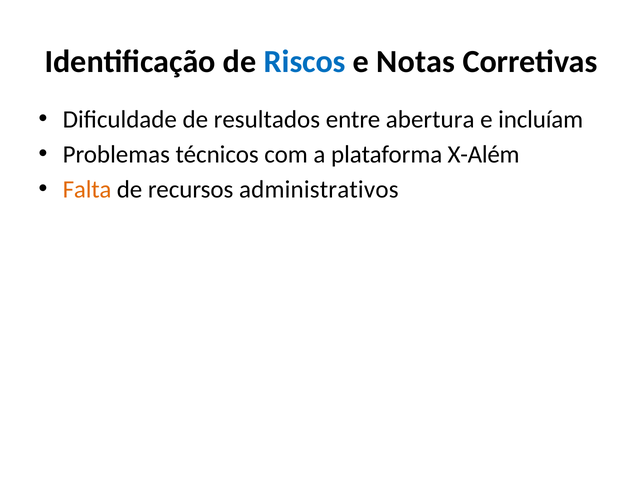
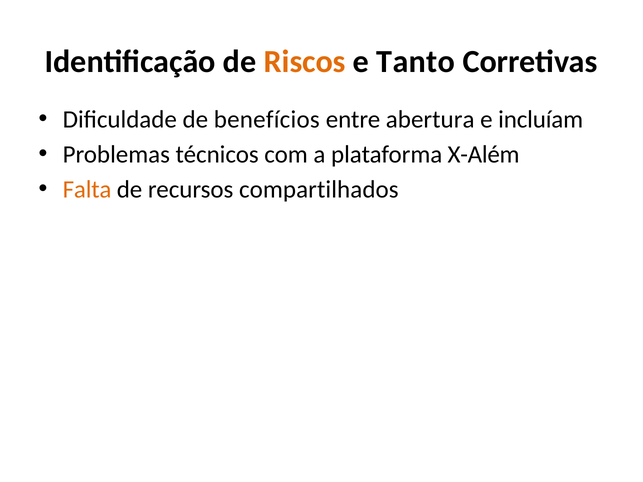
Riscos colour: blue -> orange (305, 62)
Notas: Notas -> Tanto (416, 62)
resultados: resultados -> benefícios (267, 120)
administrativos: administrativos -> compartilhados (319, 190)
